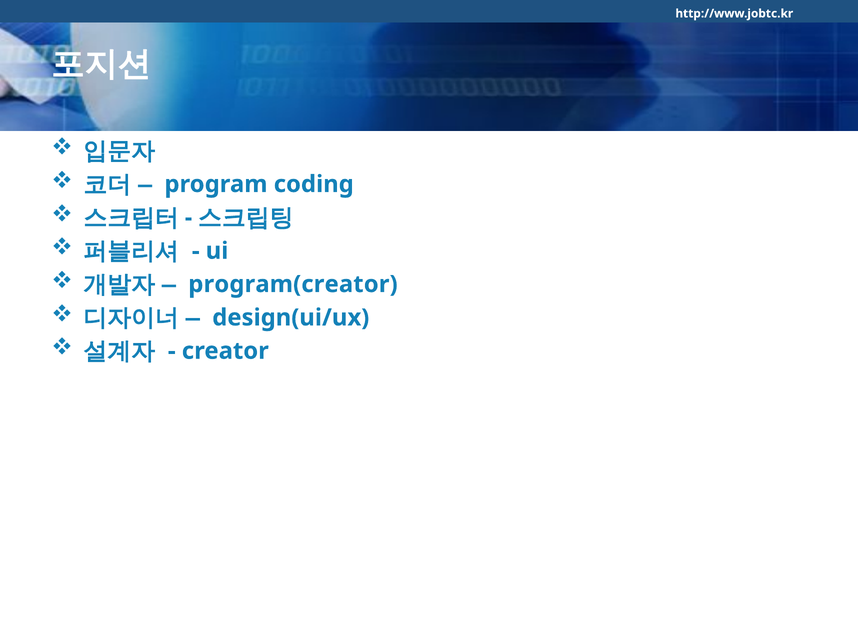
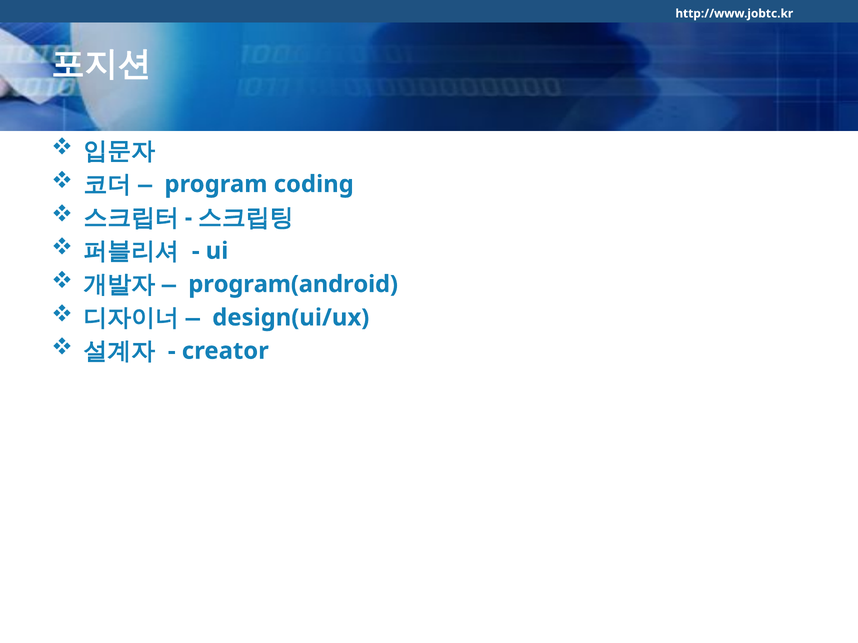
program(creator: program(creator -> program(android (293, 284)
